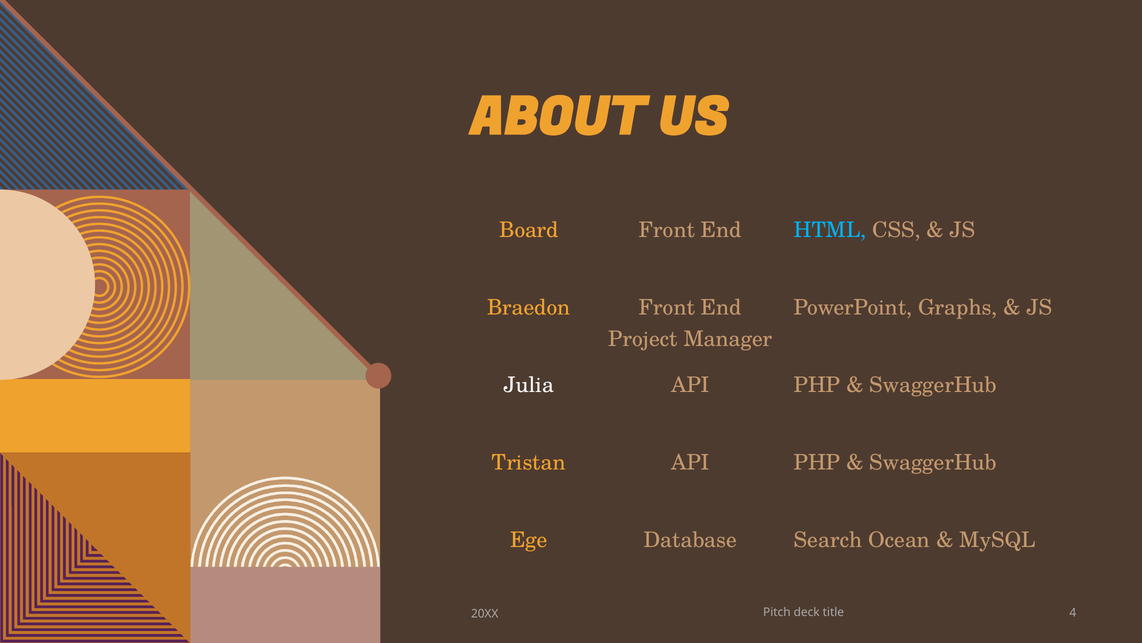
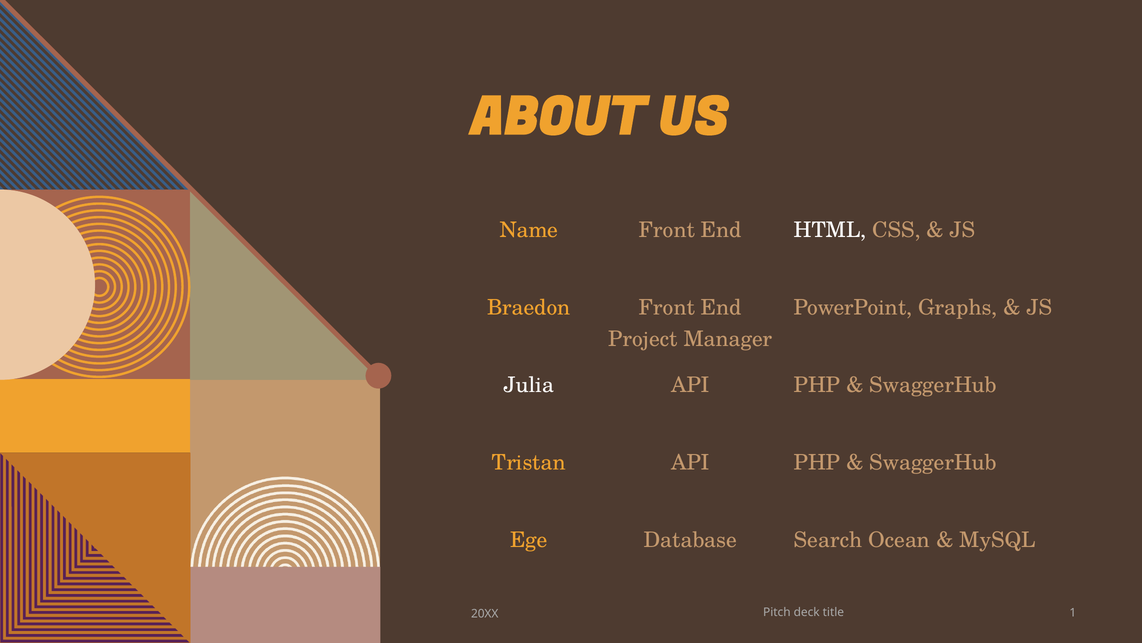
Board: Board -> Name (529, 230)
HTML colour: light blue -> white (830, 230)
4: 4 -> 1 (1073, 612)
